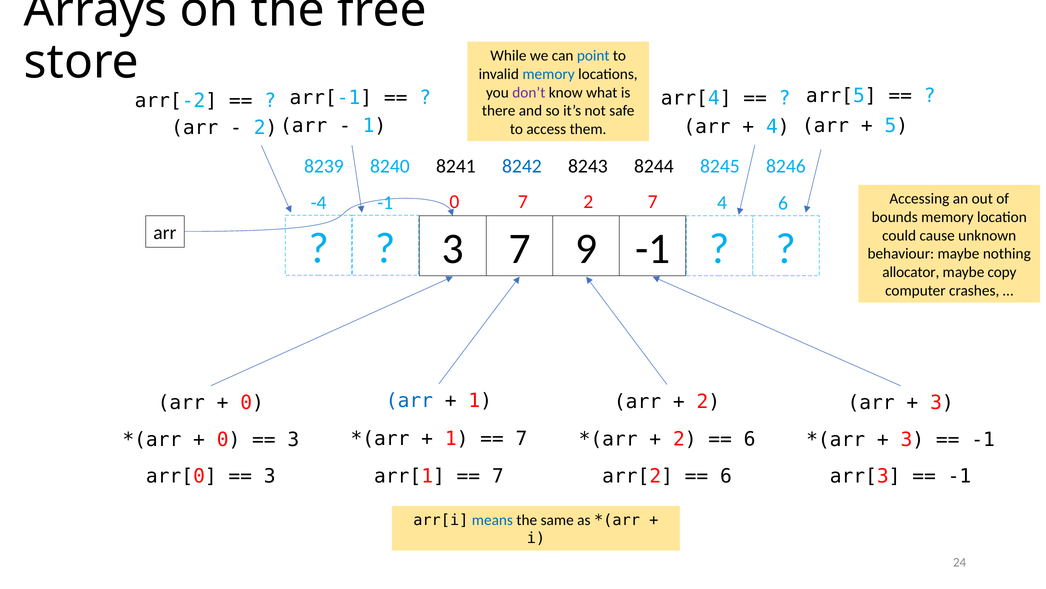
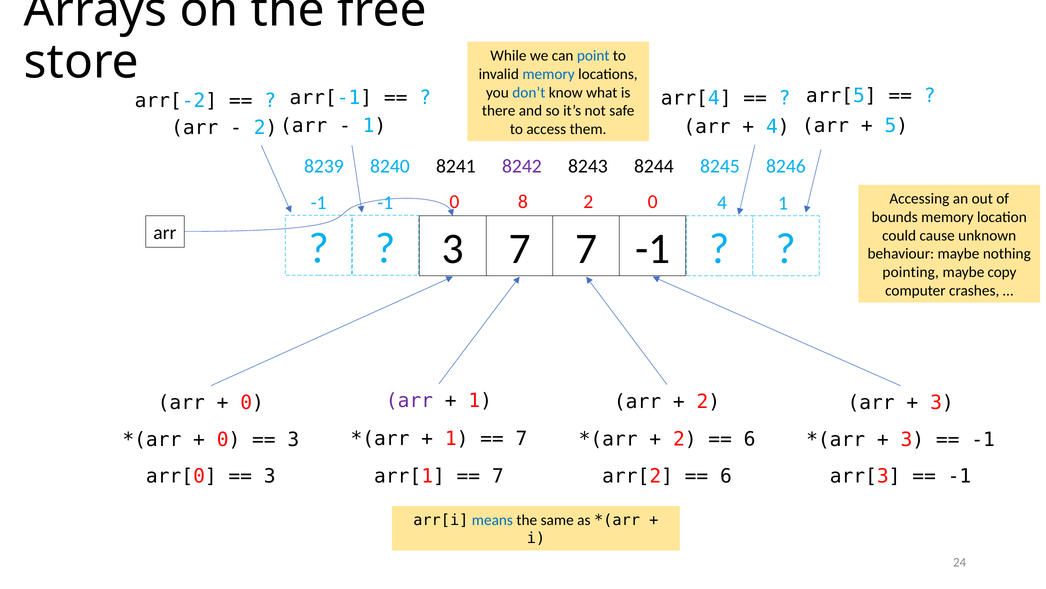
don’t colour: purple -> blue (529, 92)
8242 colour: blue -> purple (522, 166)
0 7: 7 -> 8 (523, 202)
2 7: 7 -> 0 (653, 202)
-4: -4 -> -1 (319, 202)
4 6: 6 -> 1 (783, 203)
7 9: 9 -> 7 (586, 249)
allocator: allocator -> pointing (911, 272)
arr colour: blue -> purple (409, 400)
